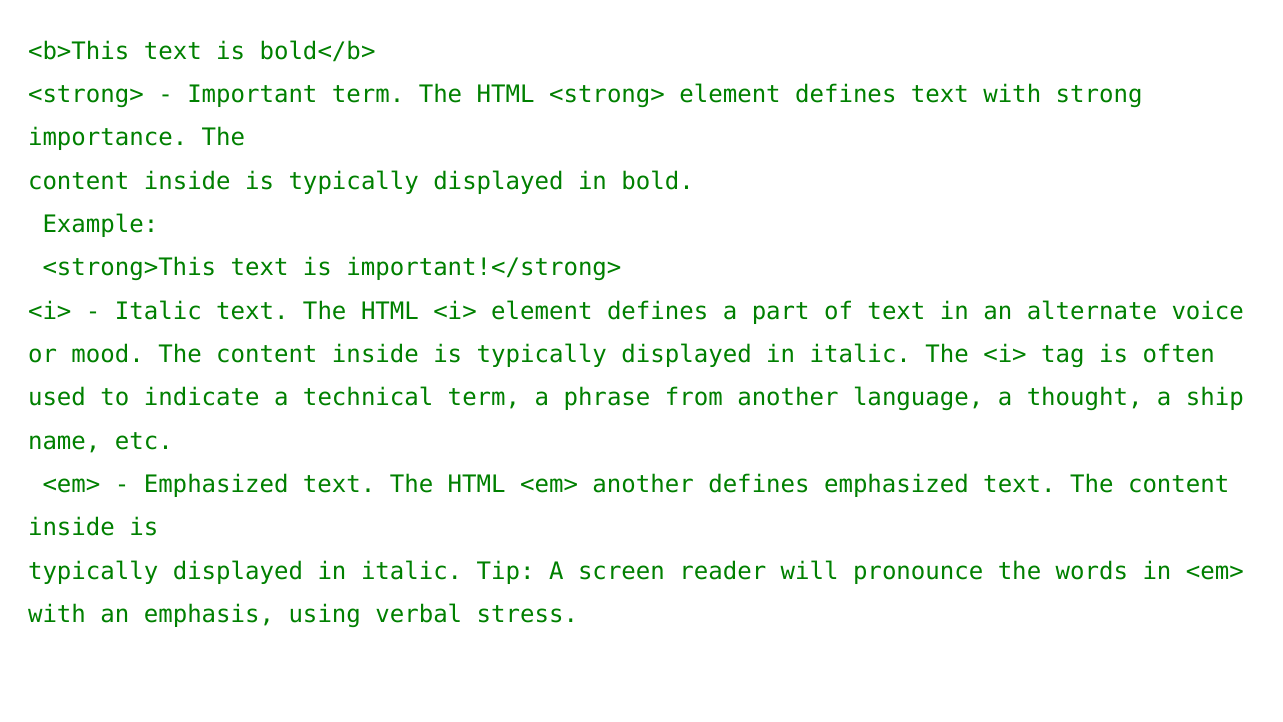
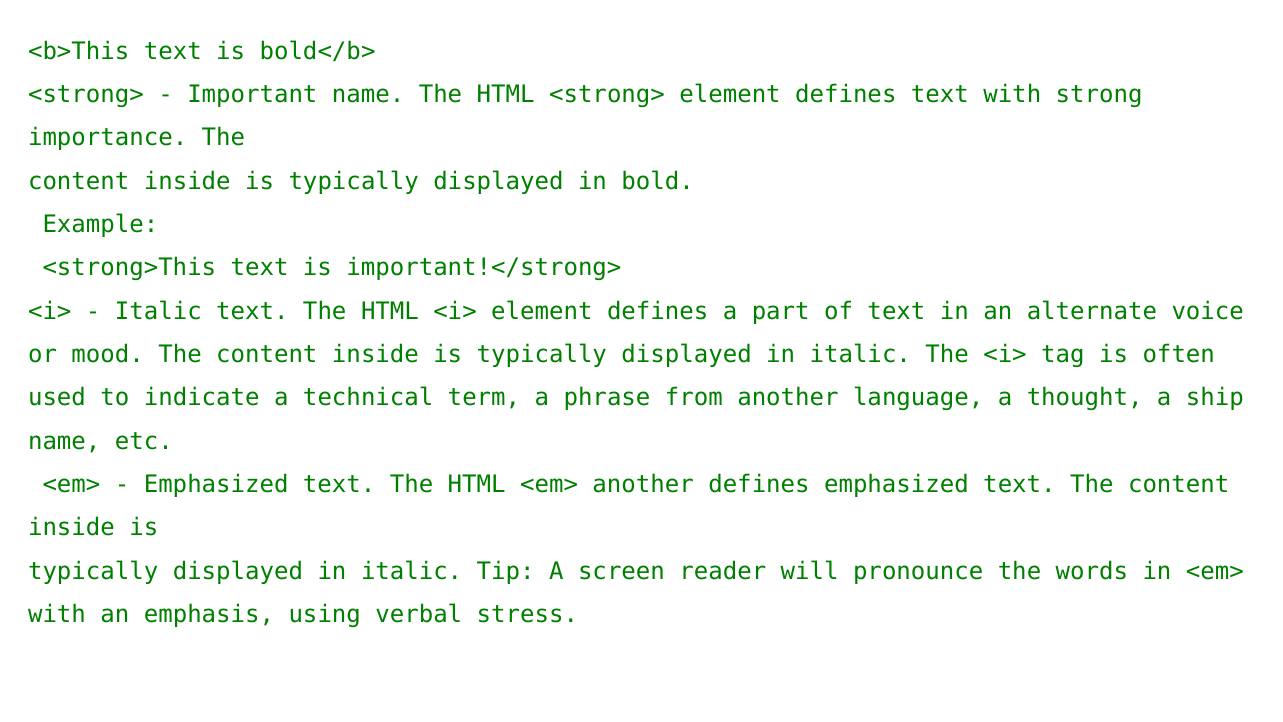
Important term: term -> name (368, 95)
